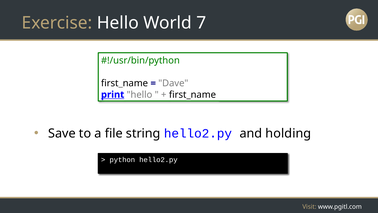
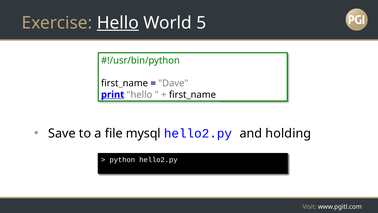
Hello underline: none -> present (118, 23)
7: 7 -> 5 (201, 23)
string: string -> mysql (143, 133)
